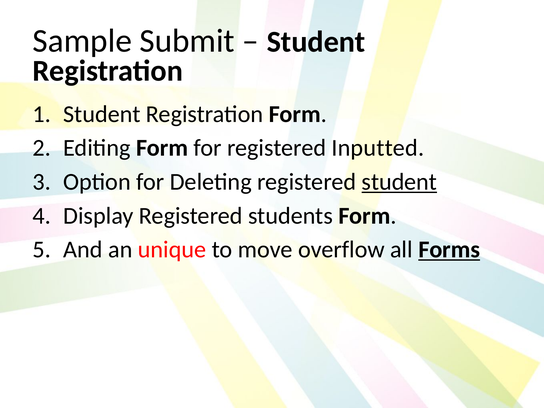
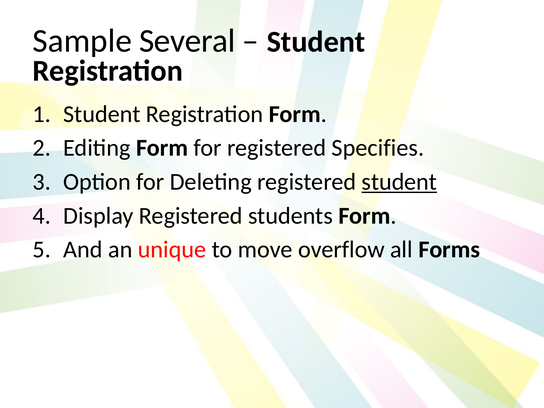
Submit: Submit -> Several (187, 41)
Inputted: Inputted -> Specifies (378, 148)
Forms underline: present -> none (449, 250)
